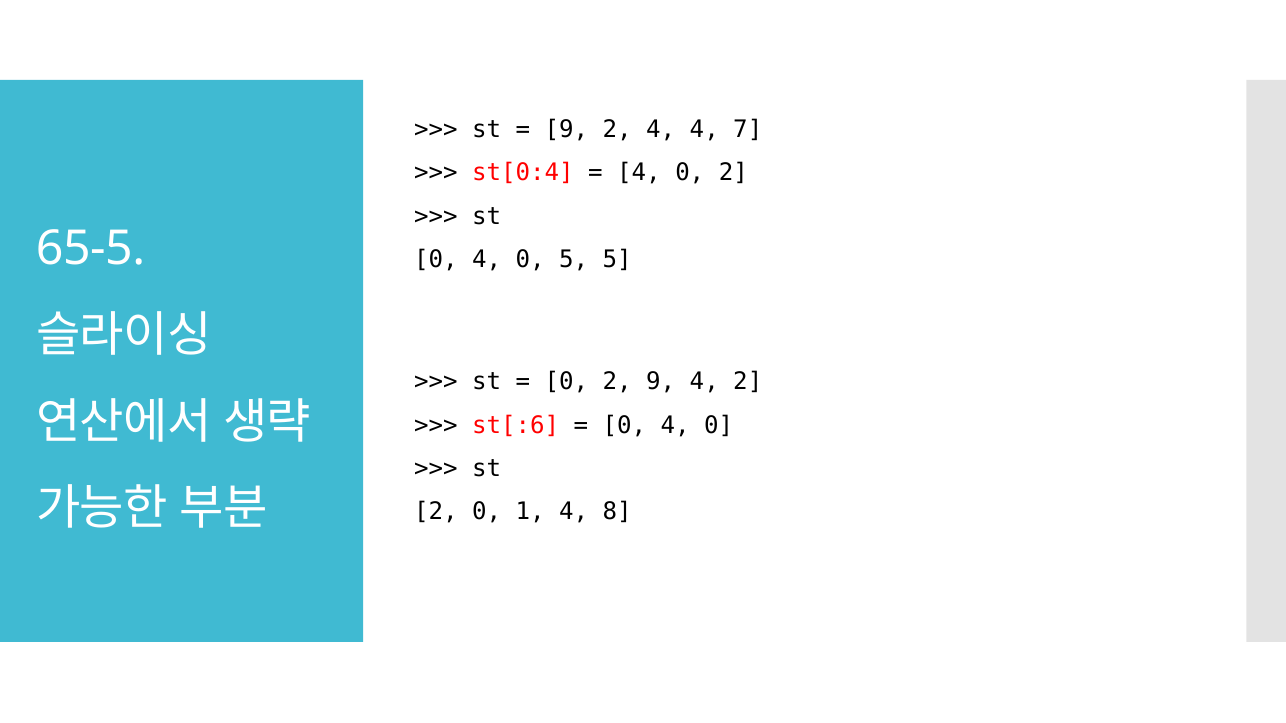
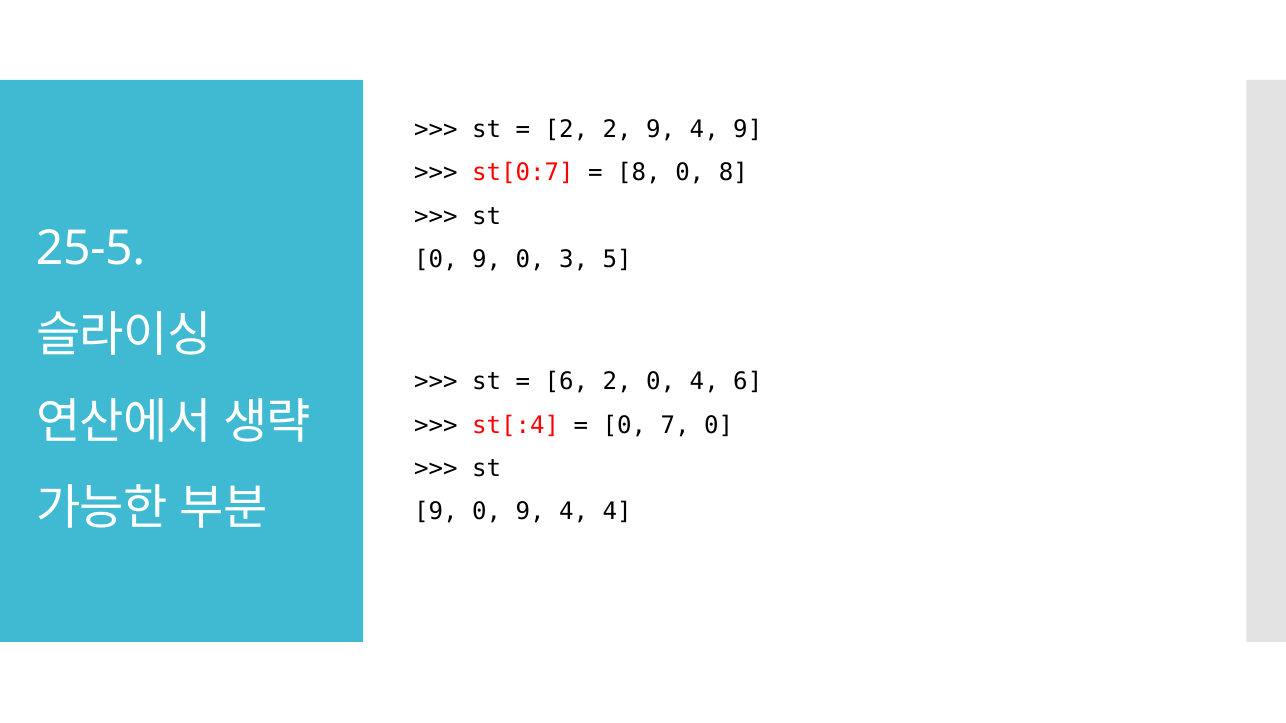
9: 9 -> 2 (566, 130)
2 4: 4 -> 9 (661, 130)
4 7: 7 -> 9 (748, 130)
st[0:4: st[0:4 -> st[0:7 (523, 173)
4: 4 -> 8 (639, 173)
2: 2 -> 8 (733, 173)
65-5: 65-5 -> 25-5 (91, 249)
4: 4 -> 9 (487, 260)
0 5: 5 -> 3 (574, 260)
0: 0 -> 6 (566, 382)
2 9: 9 -> 0 (661, 382)
4 2: 2 -> 6 (748, 382)
st[:6: st[:6 -> st[:4 (516, 425)
4: 4 -> 7 (675, 425)
2: 2 -> 9 (436, 512)
1: 1 -> 9 (530, 512)
4 8: 8 -> 4 (617, 512)
